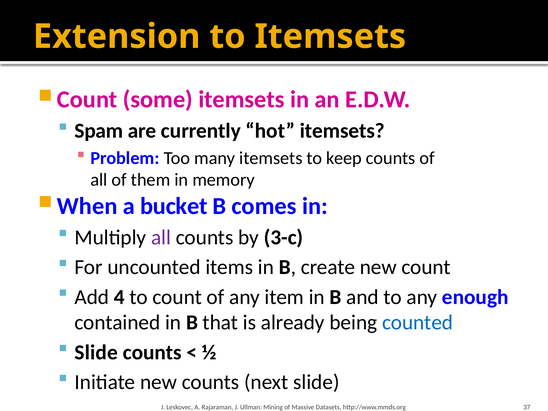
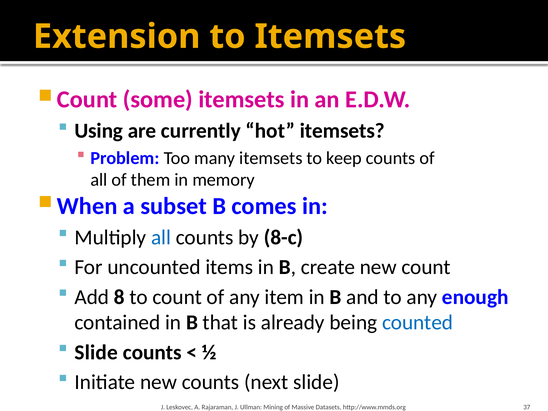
Spam: Spam -> Using (99, 131)
bucket: bucket -> subset (174, 206)
all colour: purple -> blue (161, 237)
3-c: 3-c -> 8-c (284, 237)
4: 4 -> 8 (119, 297)
